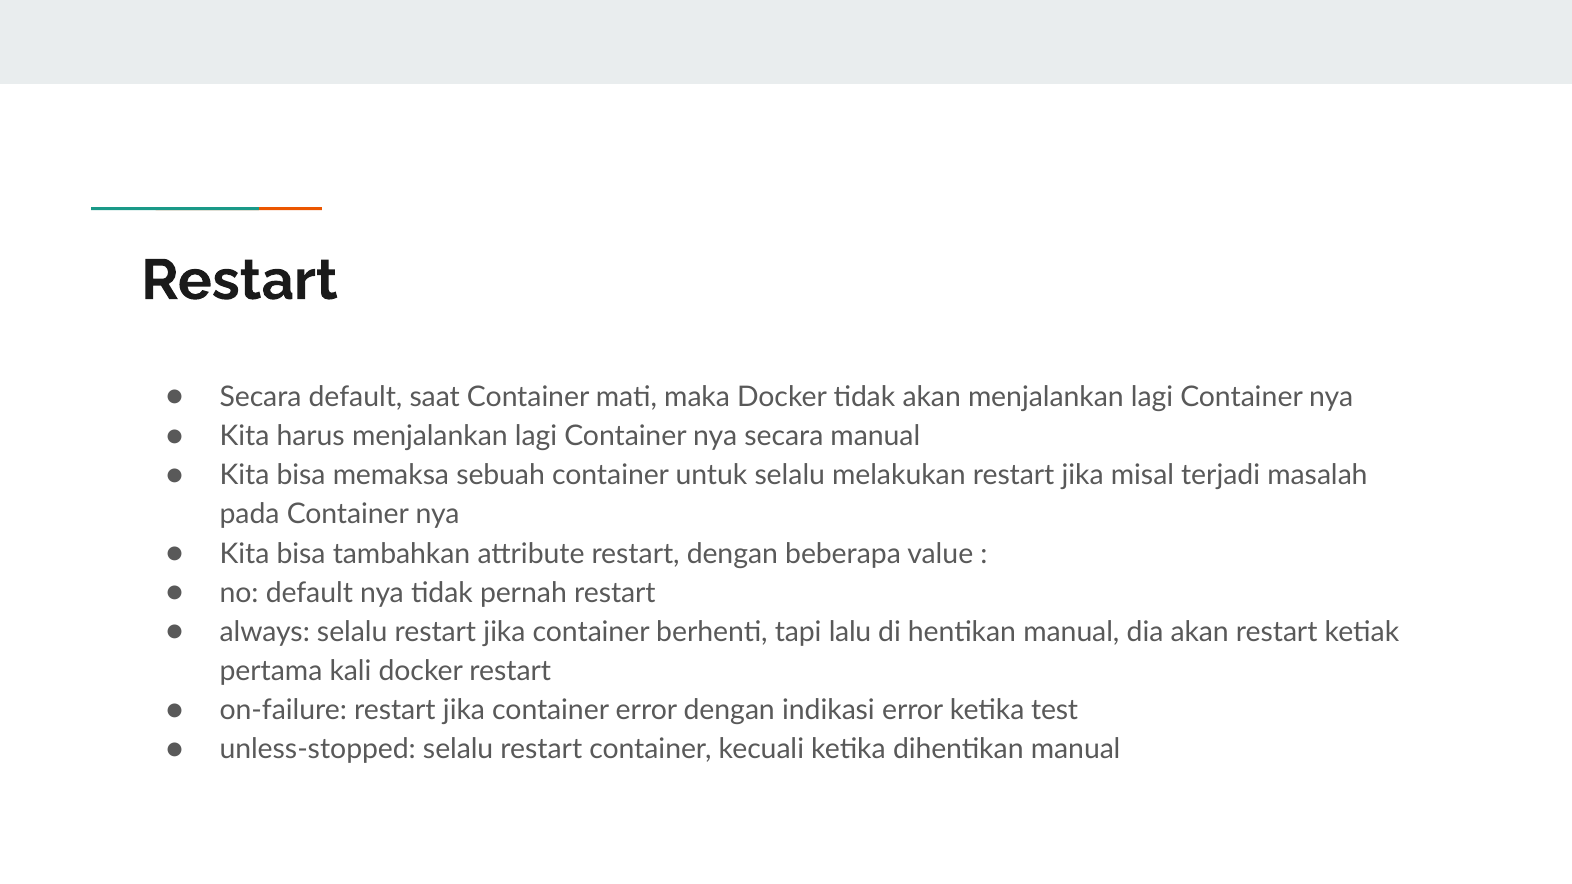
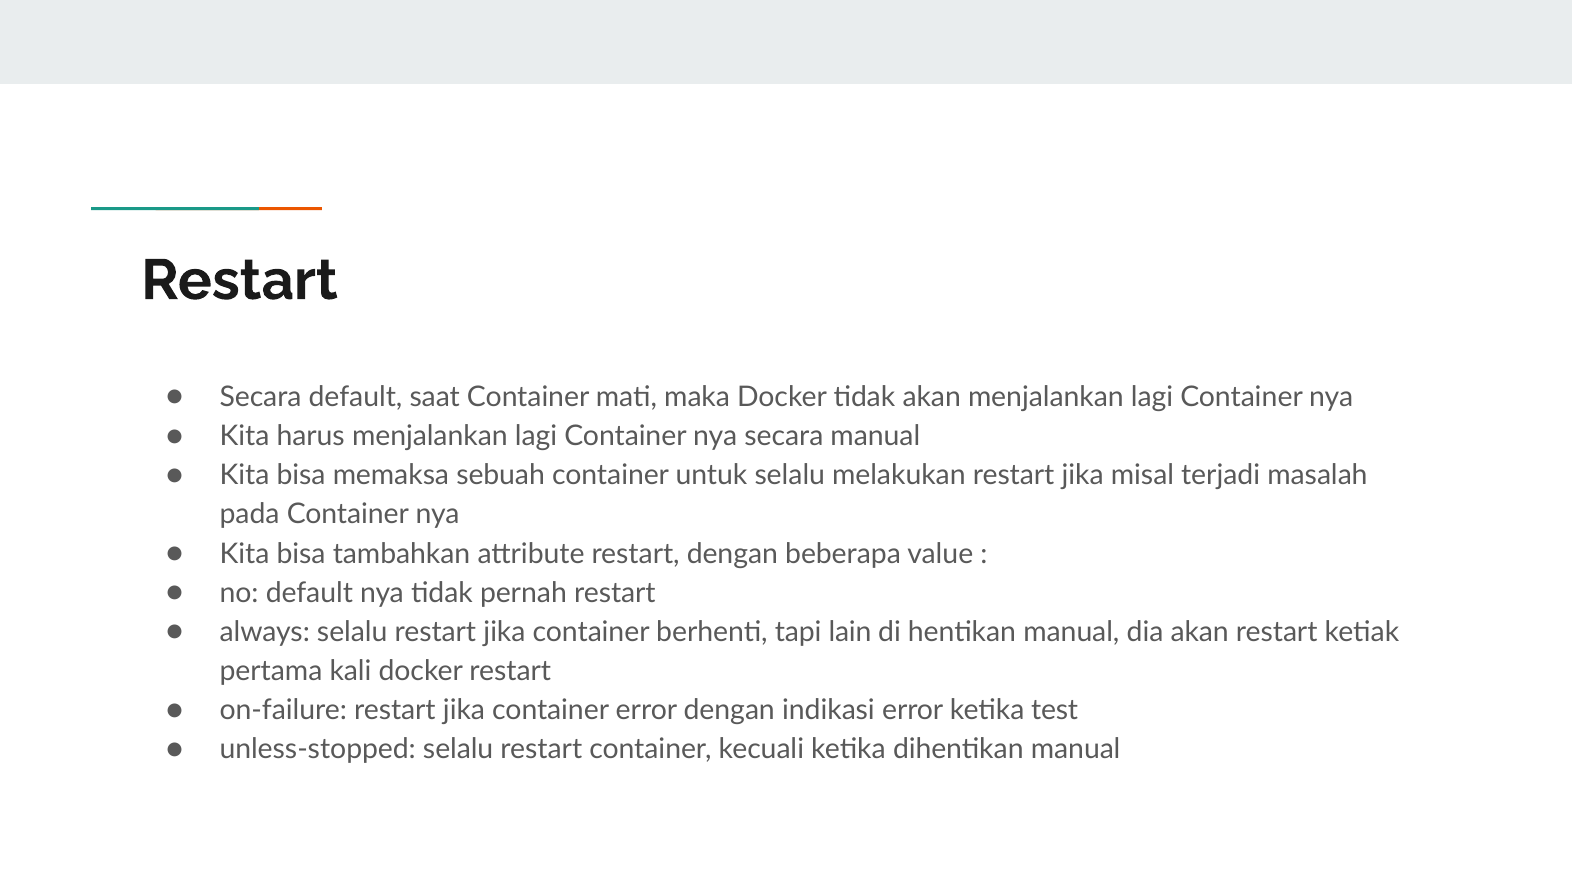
lalu: lalu -> lain (850, 632)
